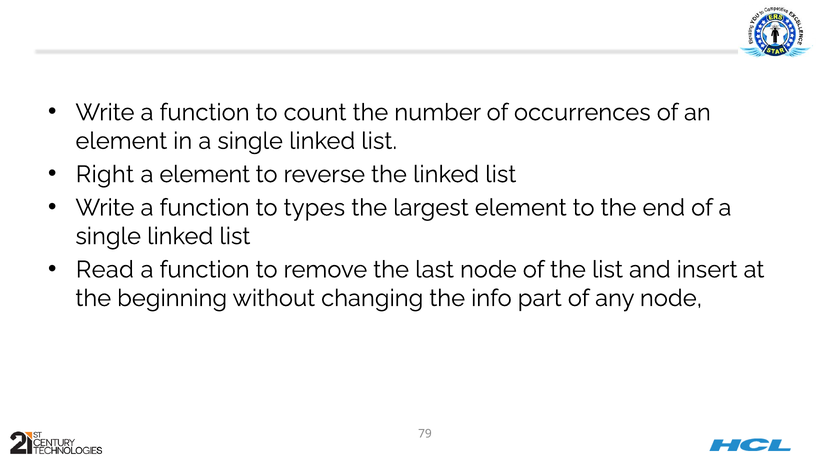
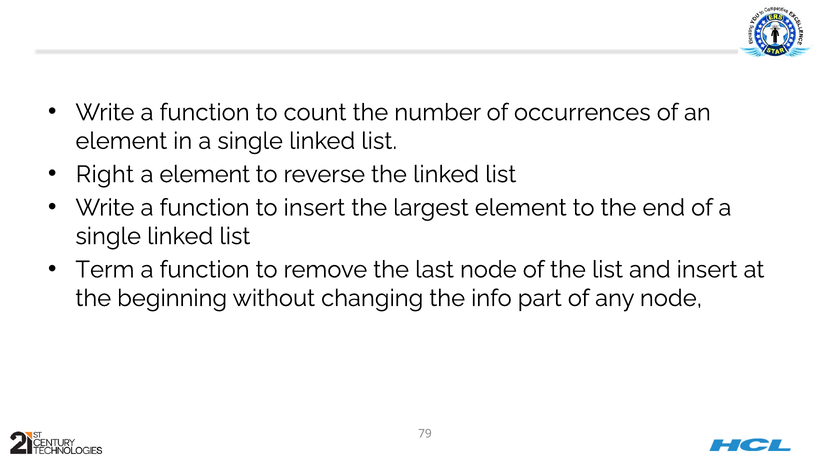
to types: types -> insert (314, 208)
Read: Read -> Term (105, 270)
